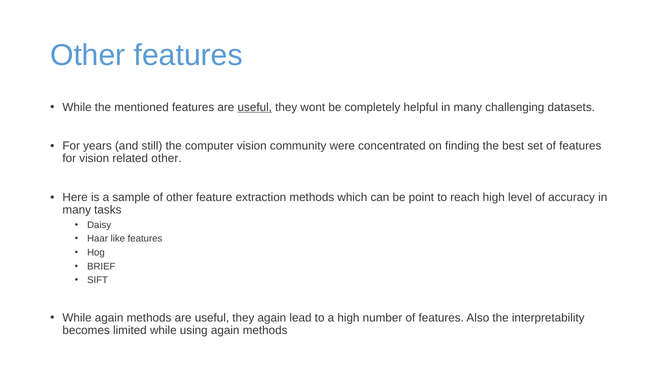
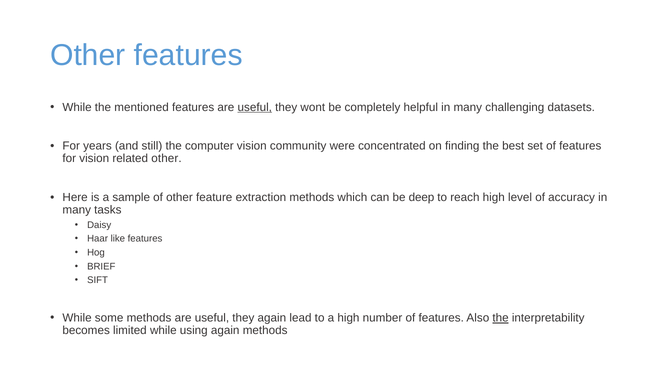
point: point -> deep (421, 198)
While again: again -> some (109, 318)
the underline: none -> present (501, 318)
